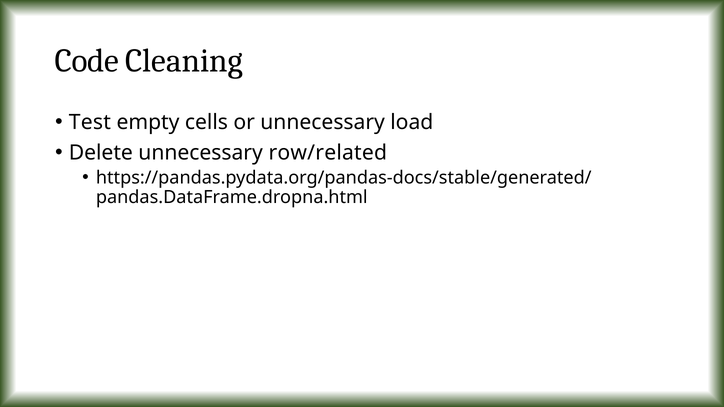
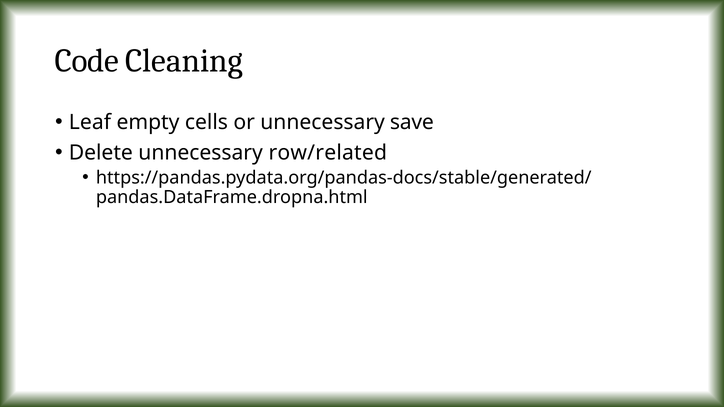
Test: Test -> Leaf (90, 122)
load: load -> save (412, 122)
